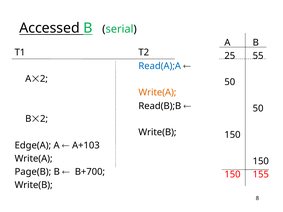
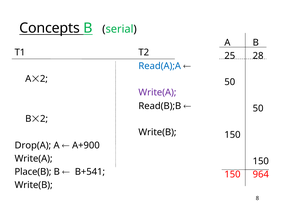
Accessed: Accessed -> Concepts (50, 28)
55: 55 -> 28 (258, 56)
Write(A colour: orange -> purple (157, 92)
Edge(A: Edge(A -> Drop(A (33, 146)
A+103: A+103 -> A+900 (86, 146)
Page(B: Page(B -> Place(B (33, 172)
B+700: B+700 -> B+541 (90, 172)
155: 155 -> 964 (261, 175)
